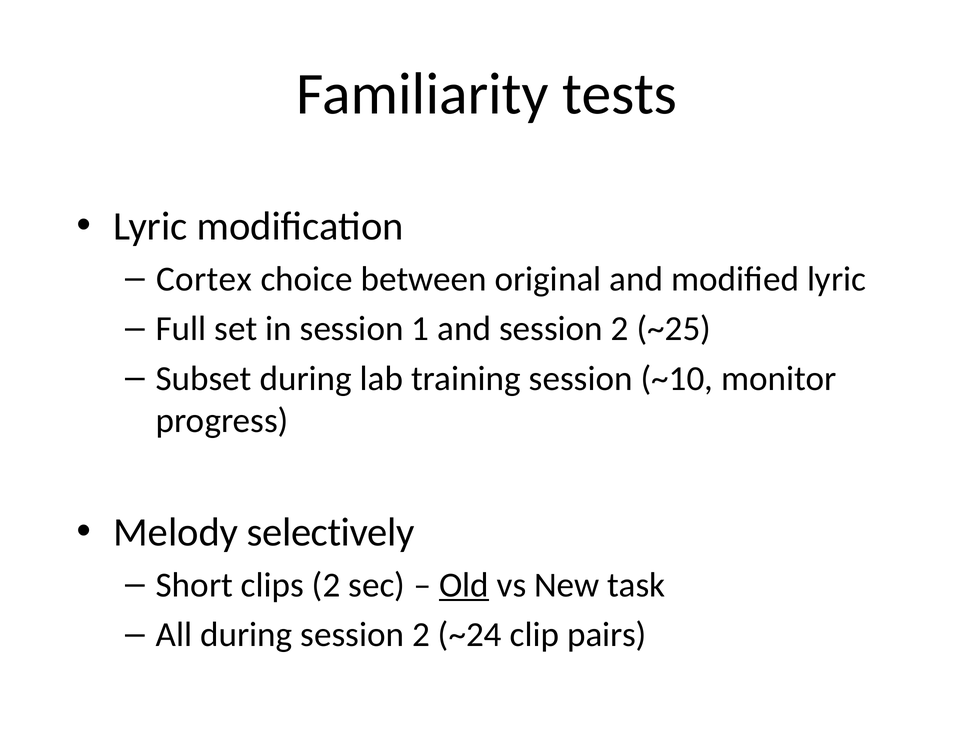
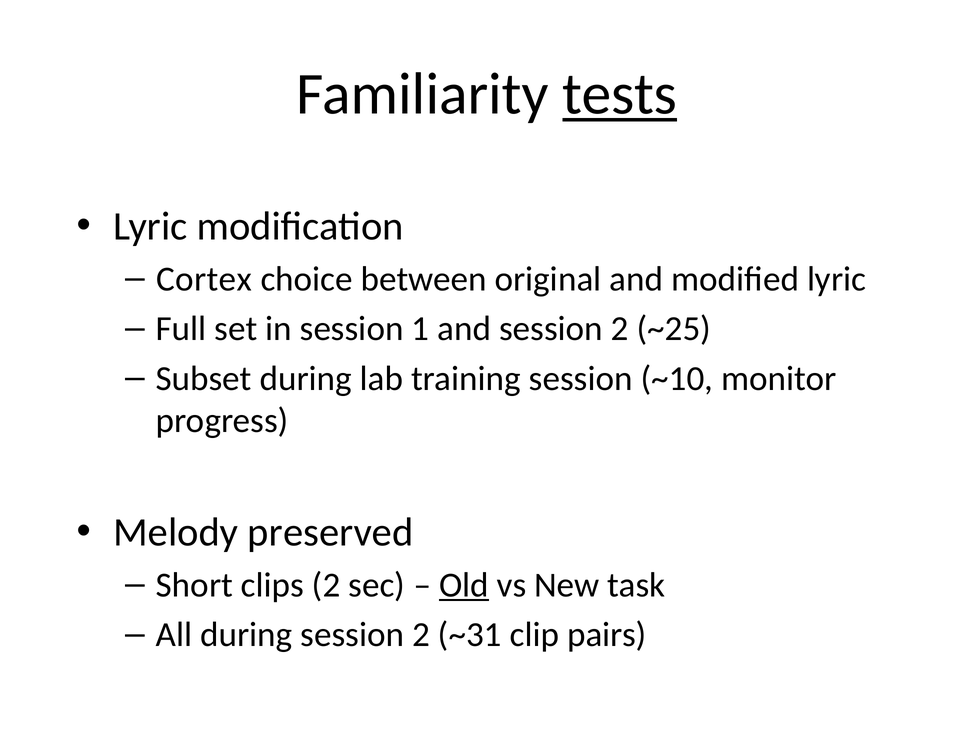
tests underline: none -> present (620, 94)
selectively: selectively -> preserved (330, 533)
~24: ~24 -> ~31 (470, 635)
